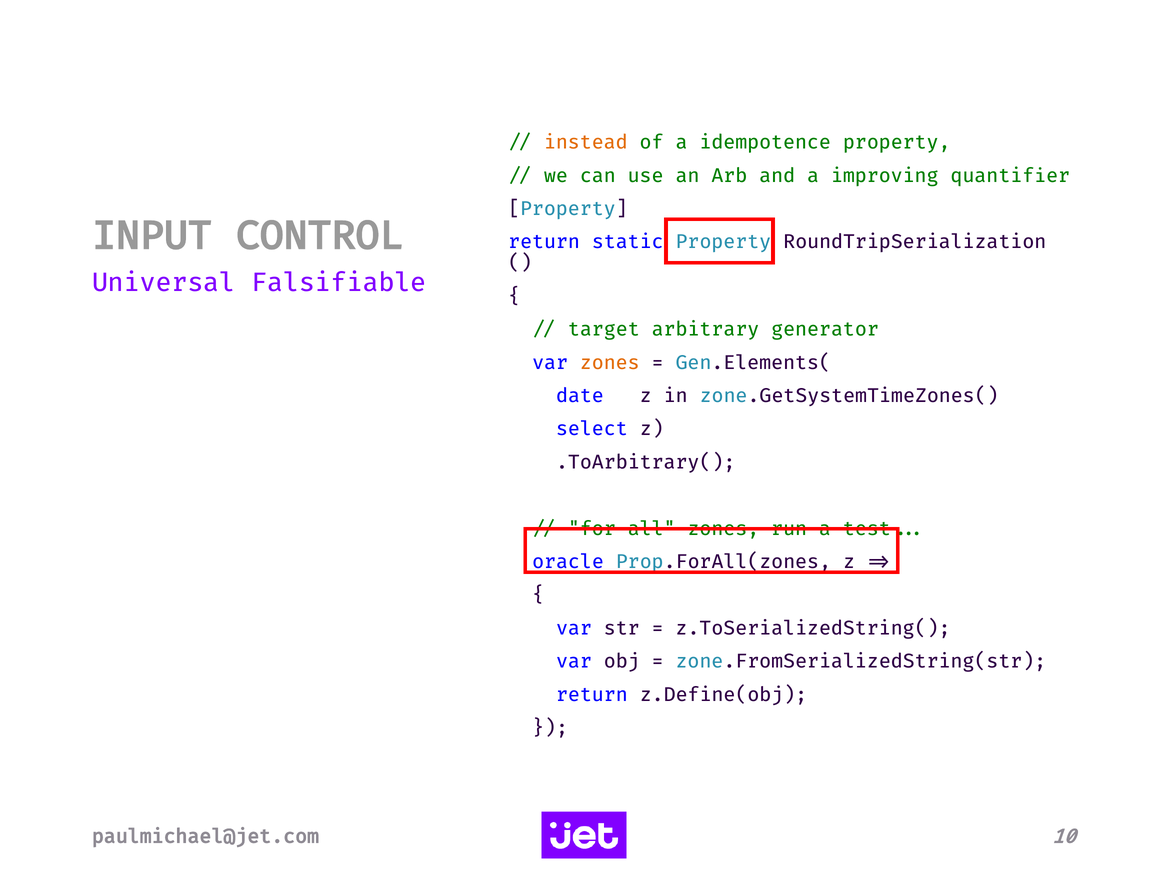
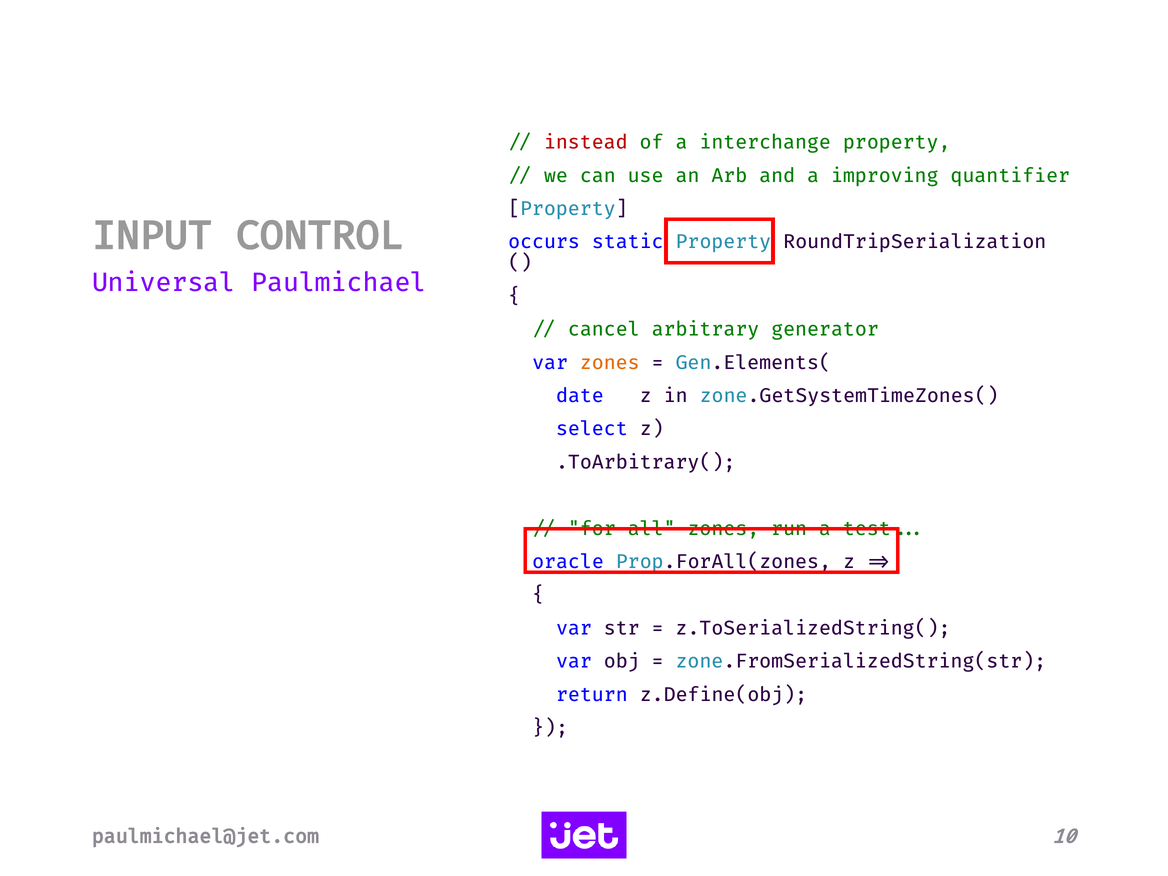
instead colour: orange -> red (586, 142)
idempotence: idempotence -> interchange (765, 142)
return: return -> occurs (544, 242)
Falsifiable: Falsifiable -> Paulmichael (339, 282)
target: target -> cancel (604, 329)
